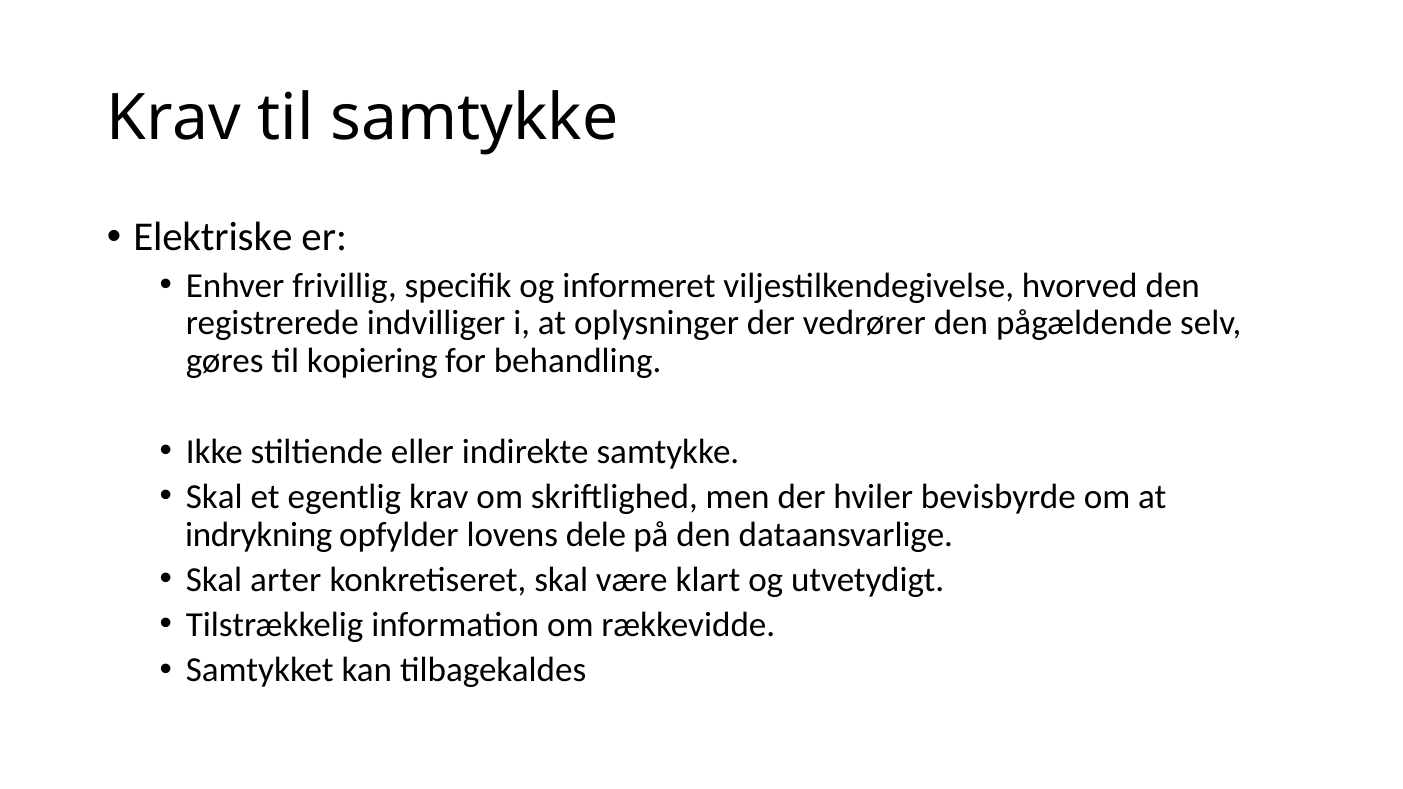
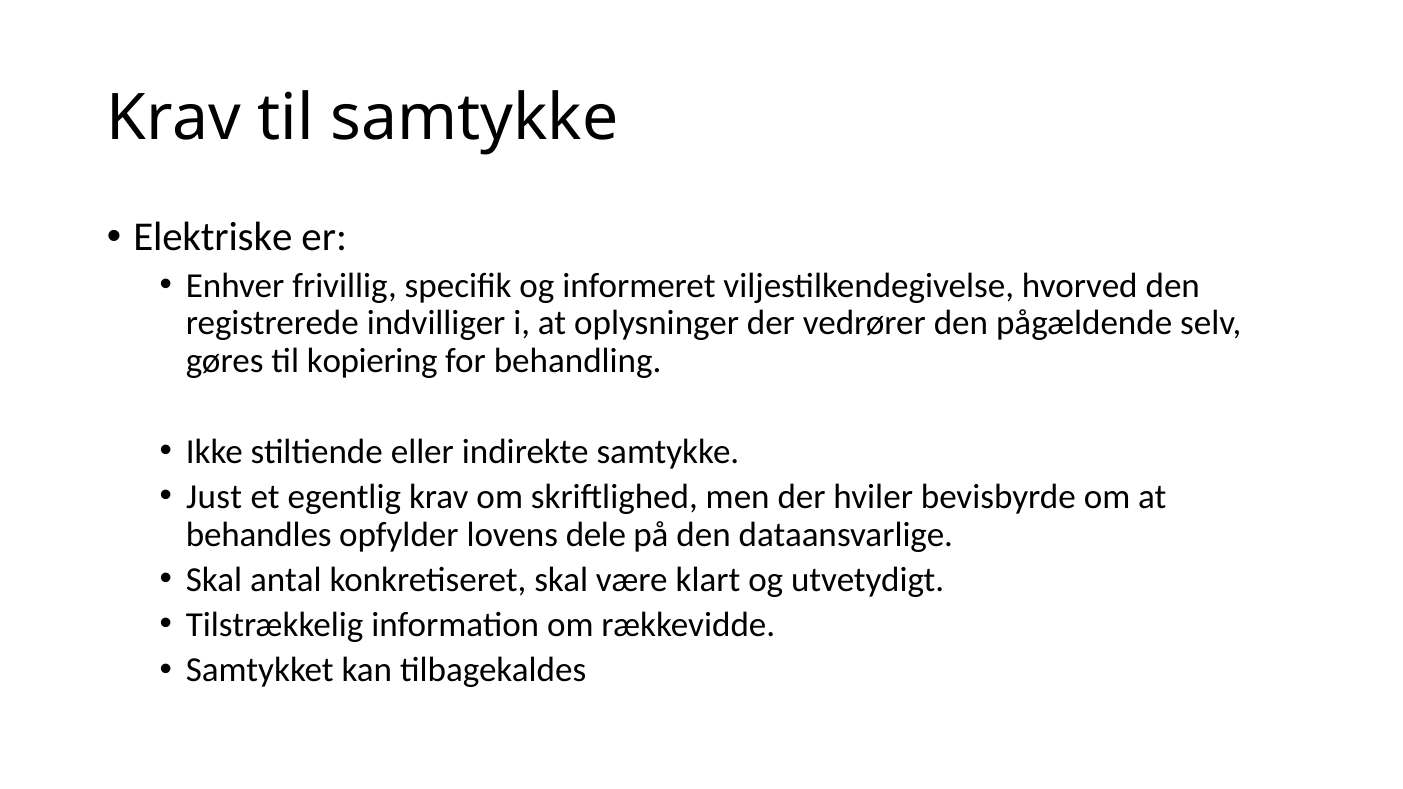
Skal: Skal -> Just (214, 497)
indrykning: indrykning -> behandles (259, 535)
arter: arter -> antal (286, 580)
